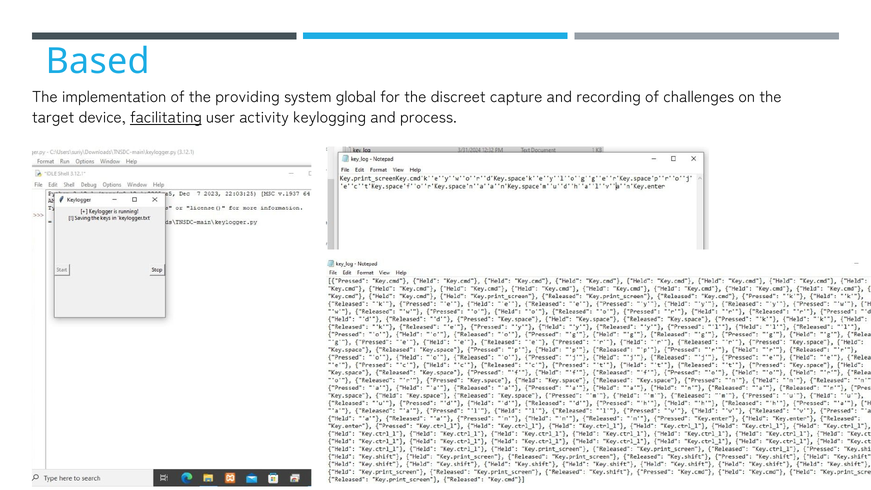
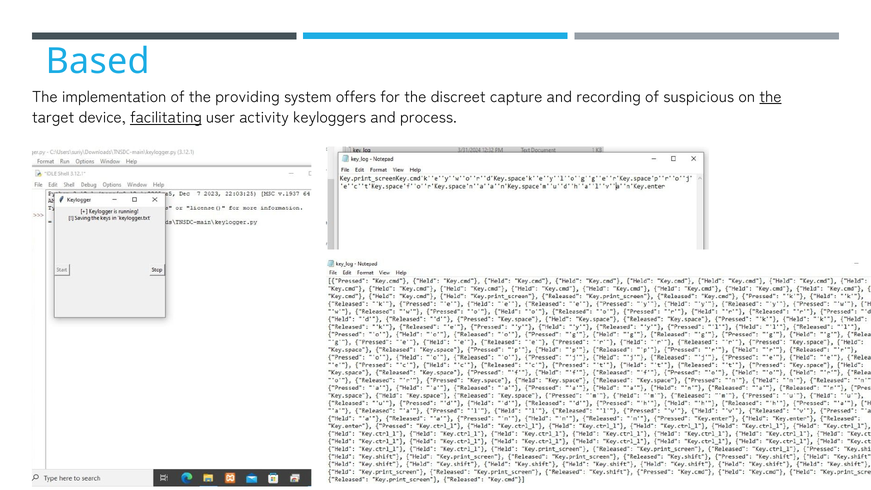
global: global -> offers (356, 97)
challenges: challenges -> suspicious (699, 97)
the underline: none -> present (770, 97)
keylogging: keylogging -> keyloggers (330, 118)
